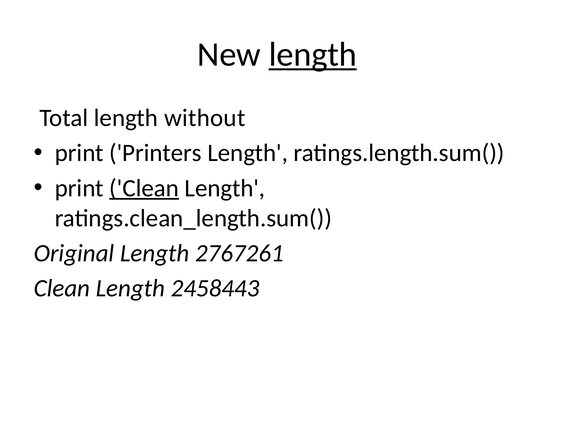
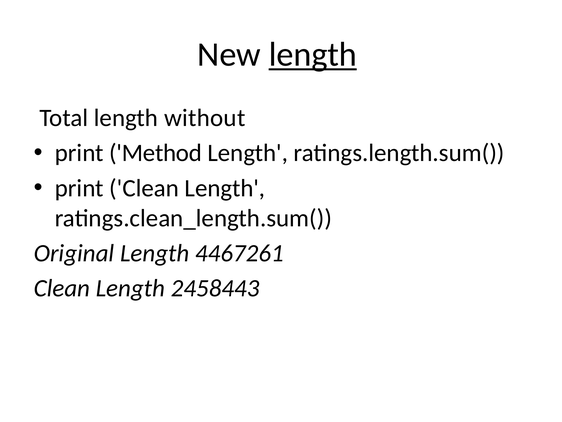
Printers: Printers -> Method (156, 153)
Clean underline: present -> none (144, 188)
2767261: 2767261 -> 4467261 (239, 253)
